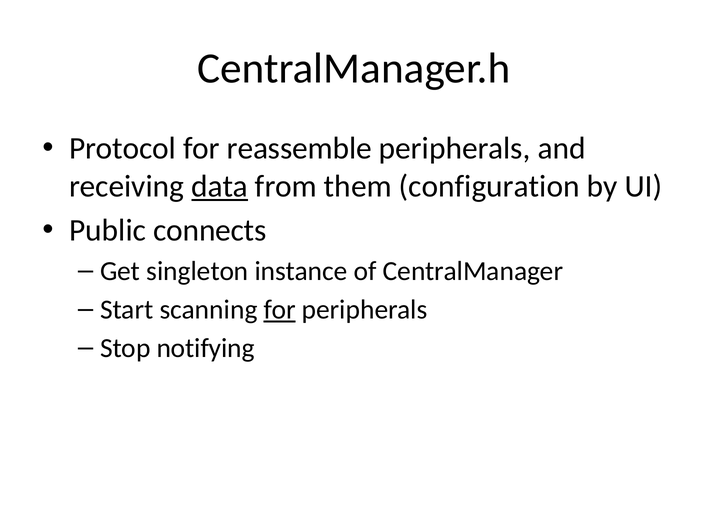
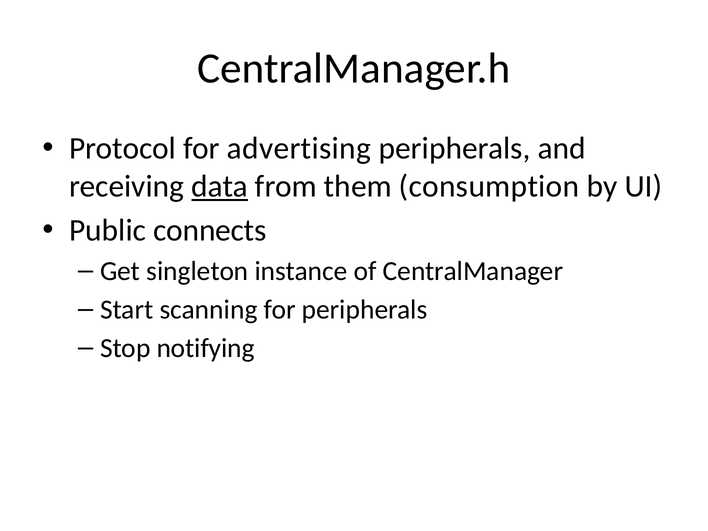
reassemble: reassemble -> advertising (299, 149)
configuration: configuration -> consumption (489, 186)
for underline: present -> none (280, 310)
